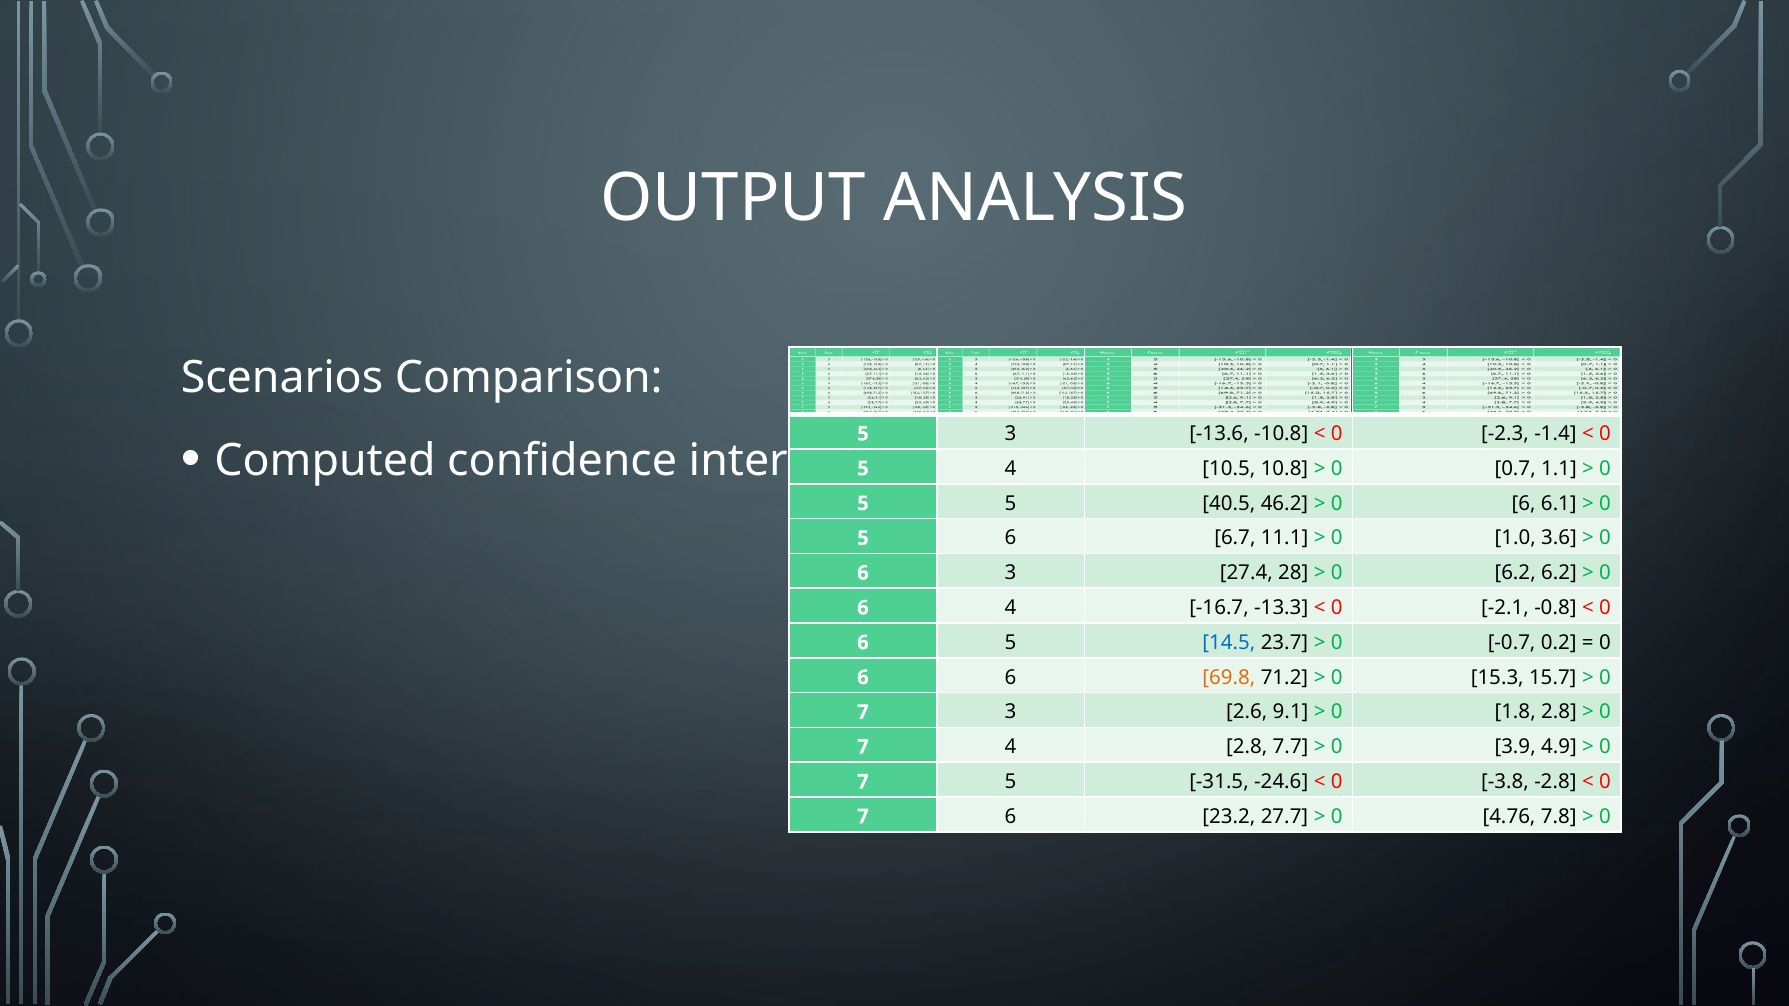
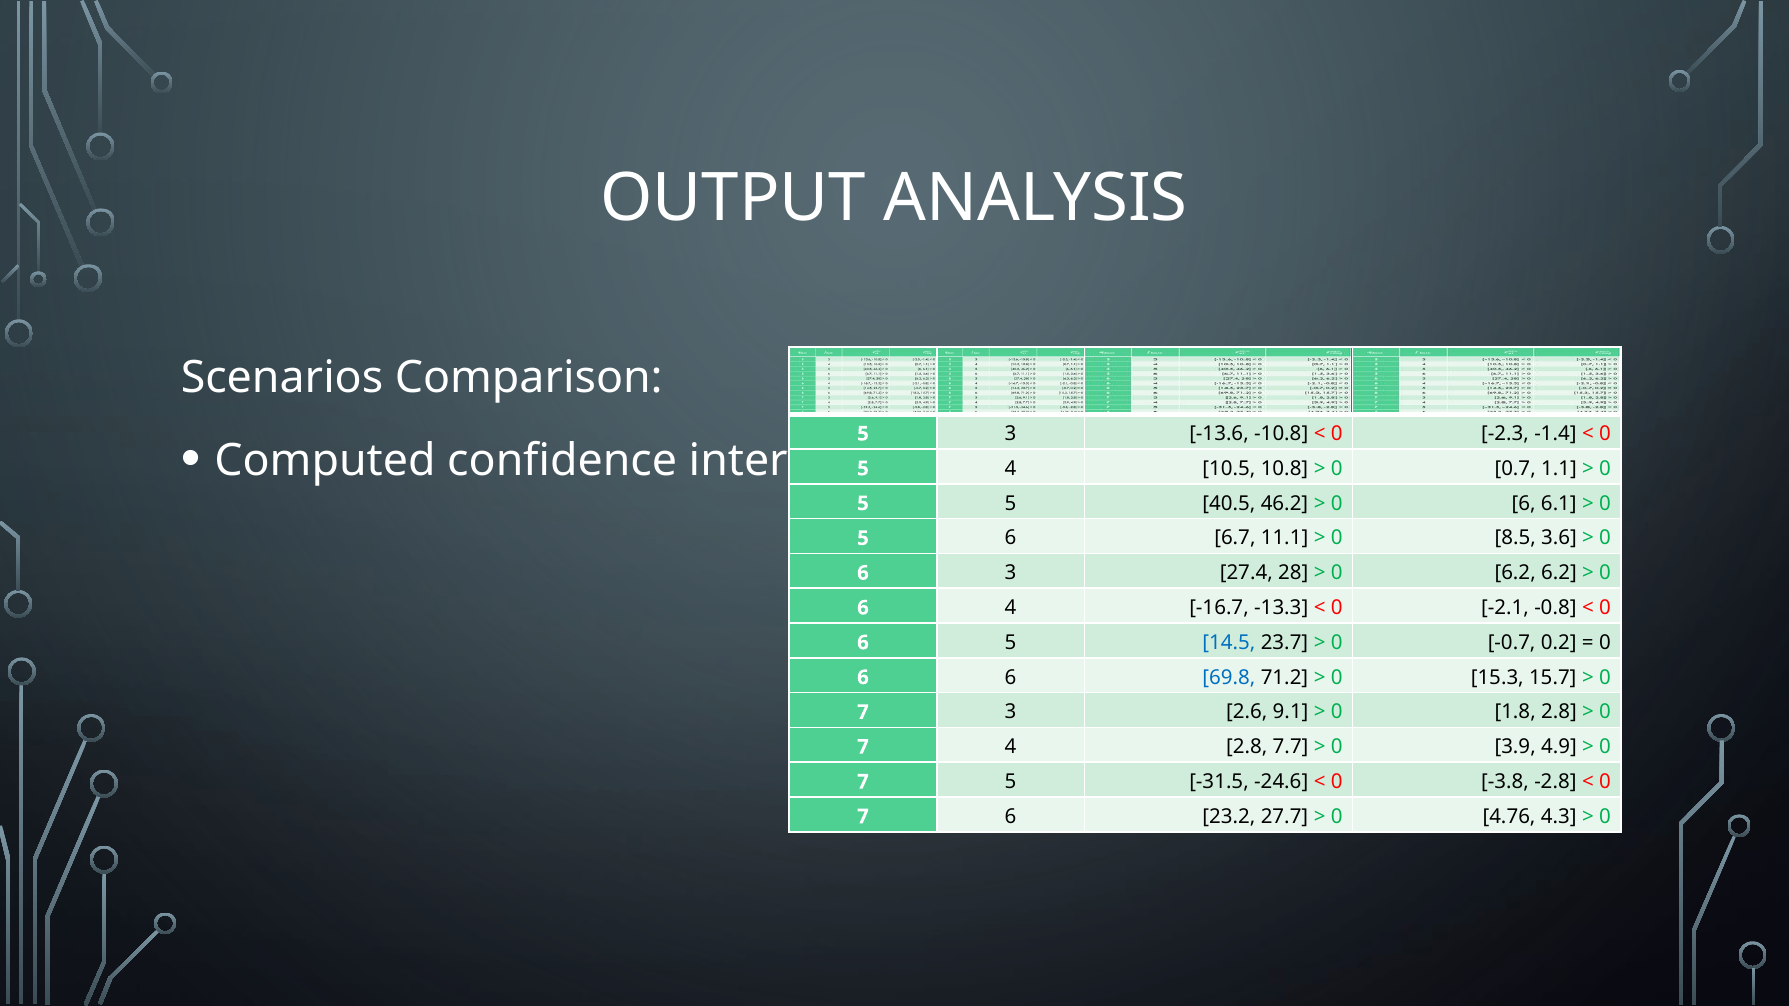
1.0: 1.0 -> 8.5 (1515, 538)
69.8 colour: orange -> blue (1229, 678)
7.8: 7.8 -> 4.3 (1559, 817)
